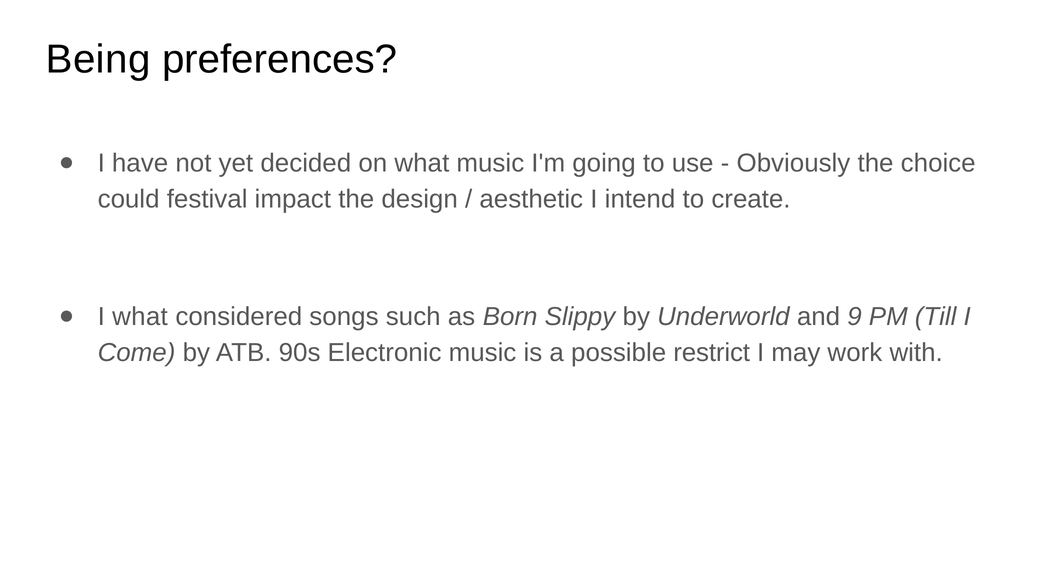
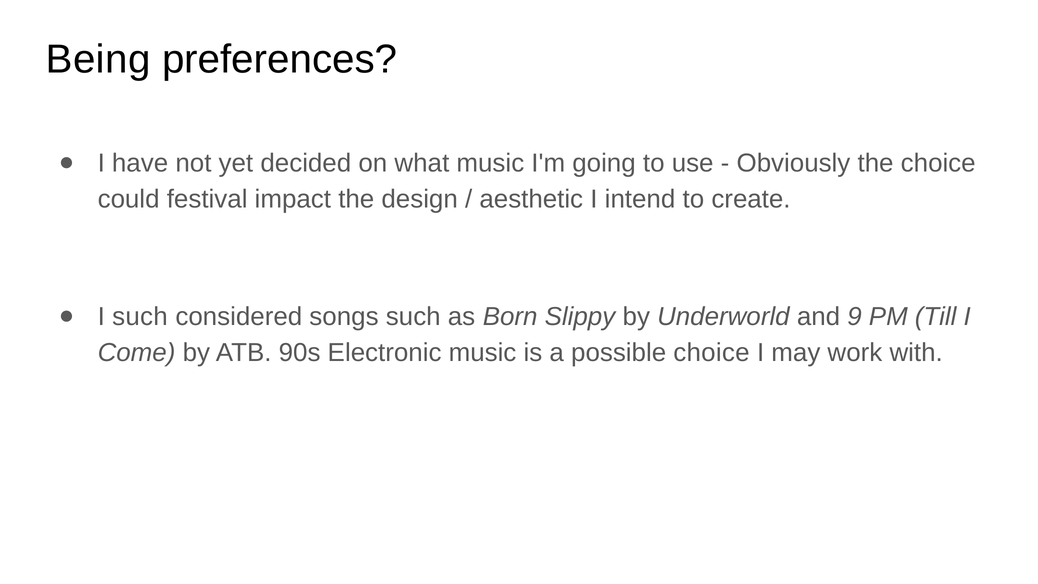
I what: what -> such (140, 317)
possible restrict: restrict -> choice (711, 353)
